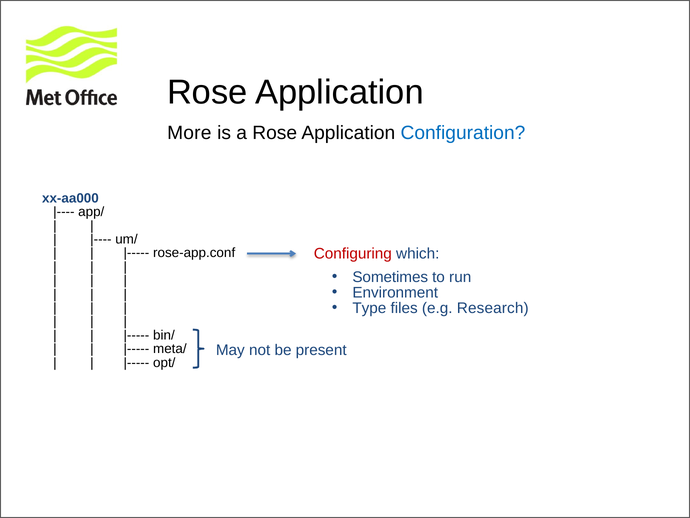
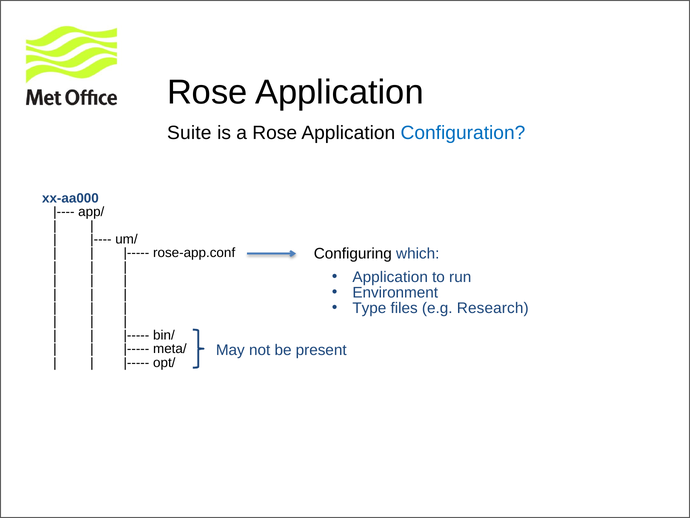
More: More -> Suite (189, 133)
Configuring colour: red -> black (353, 253)
Sometimes: Sometimes -> Application (390, 277)
